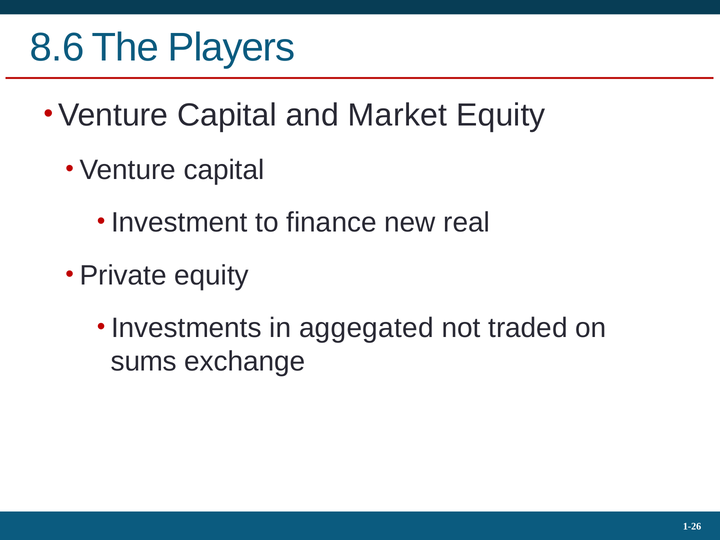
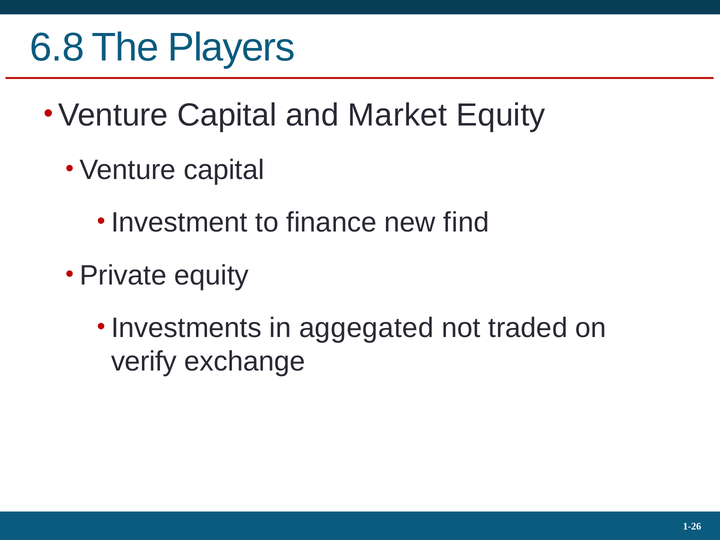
8.6: 8.6 -> 6.8 (57, 48)
real: real -> find (466, 223)
sums: sums -> verify (144, 362)
